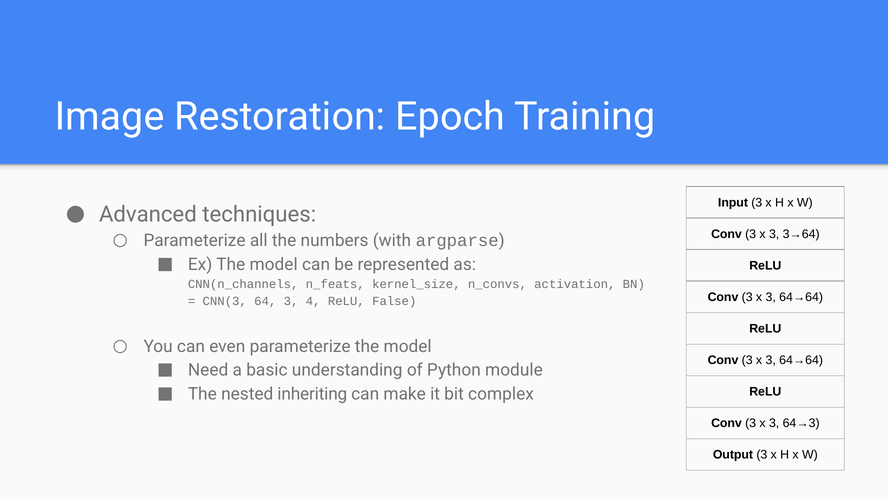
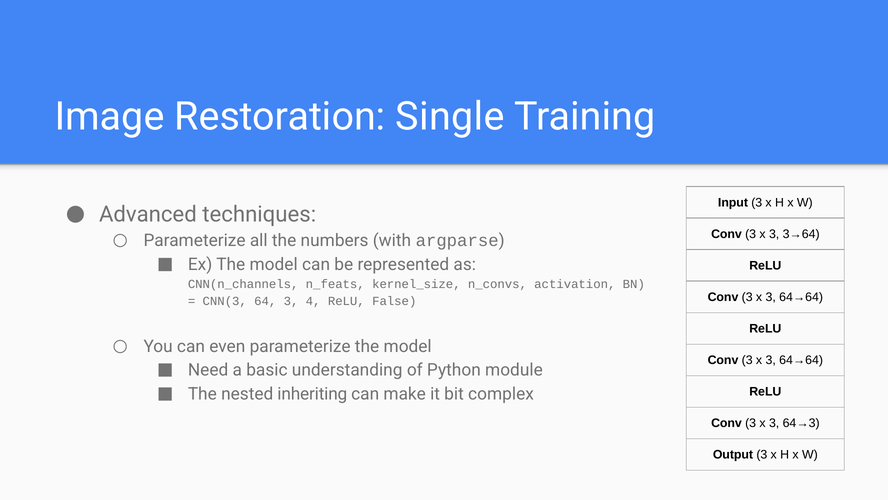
Epoch: Epoch -> Single (450, 116)
